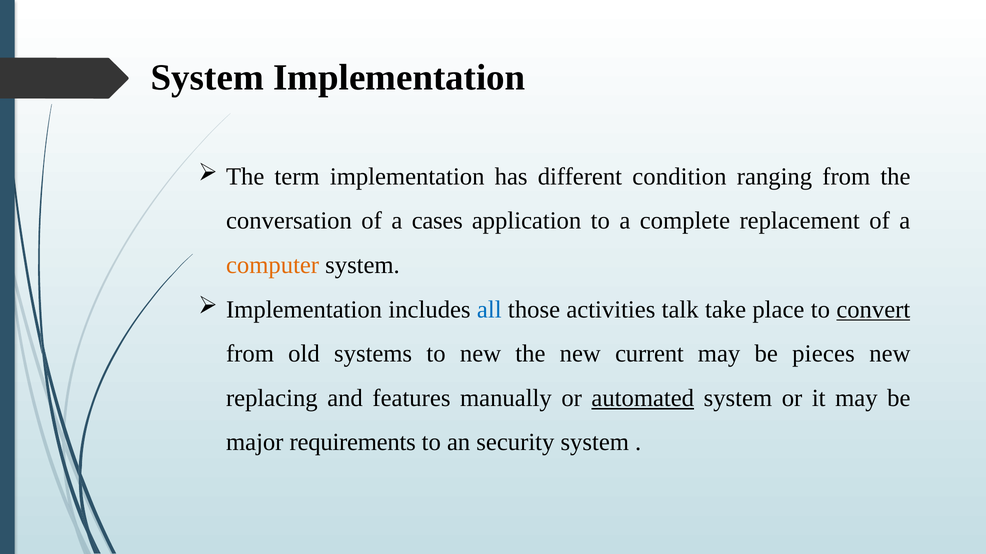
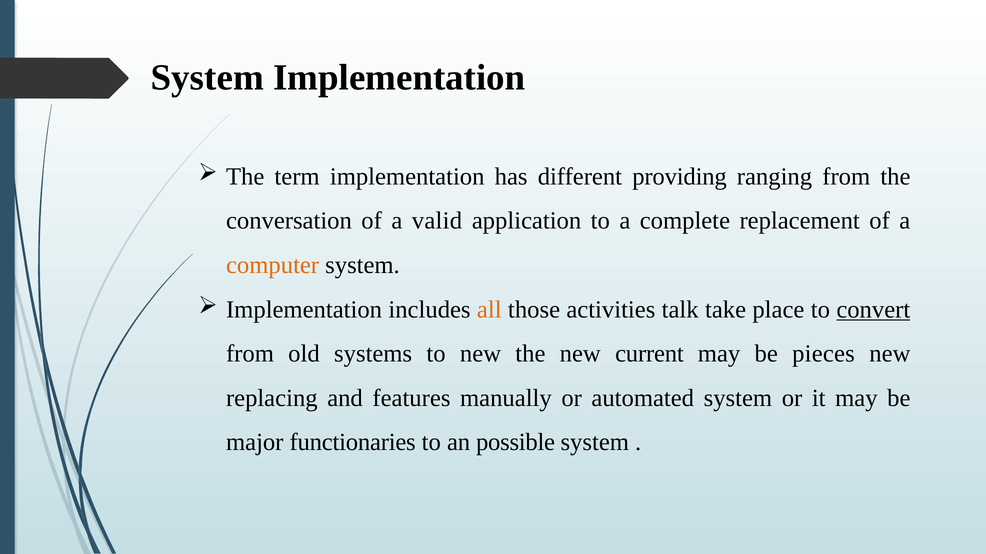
condition: condition -> providing (680, 177)
cases: cases -> valid (437, 221)
all colour: blue -> orange (489, 310)
automated underline: present -> none (643, 398)
requirements: requirements -> functionaries (353, 443)
security: security -> possible (516, 443)
